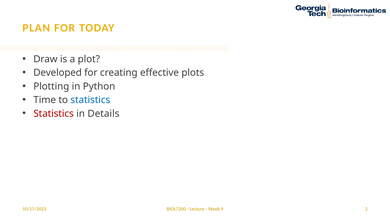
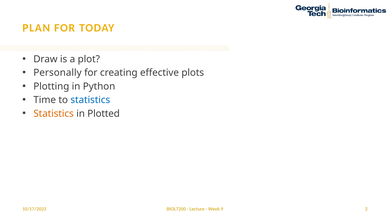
Developed: Developed -> Personally (58, 73)
Statistics colour: red -> orange (54, 114)
Details: Details -> Plotted (104, 114)
